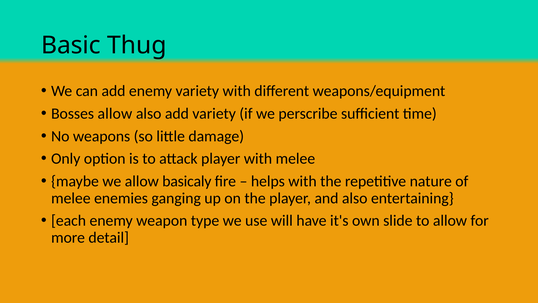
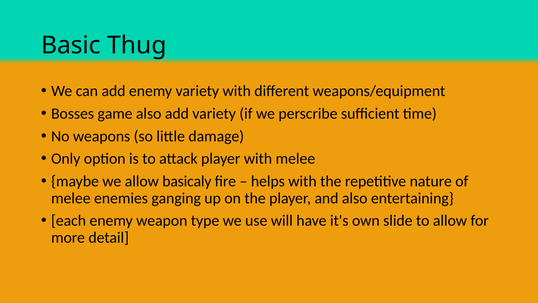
Bosses allow: allow -> game (115, 113)
